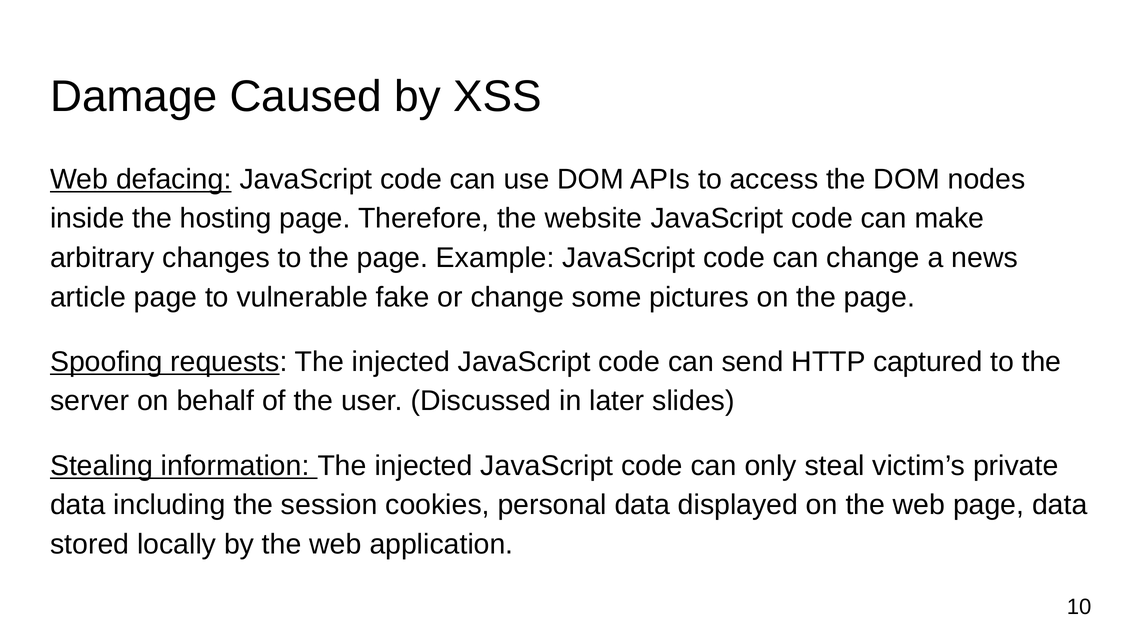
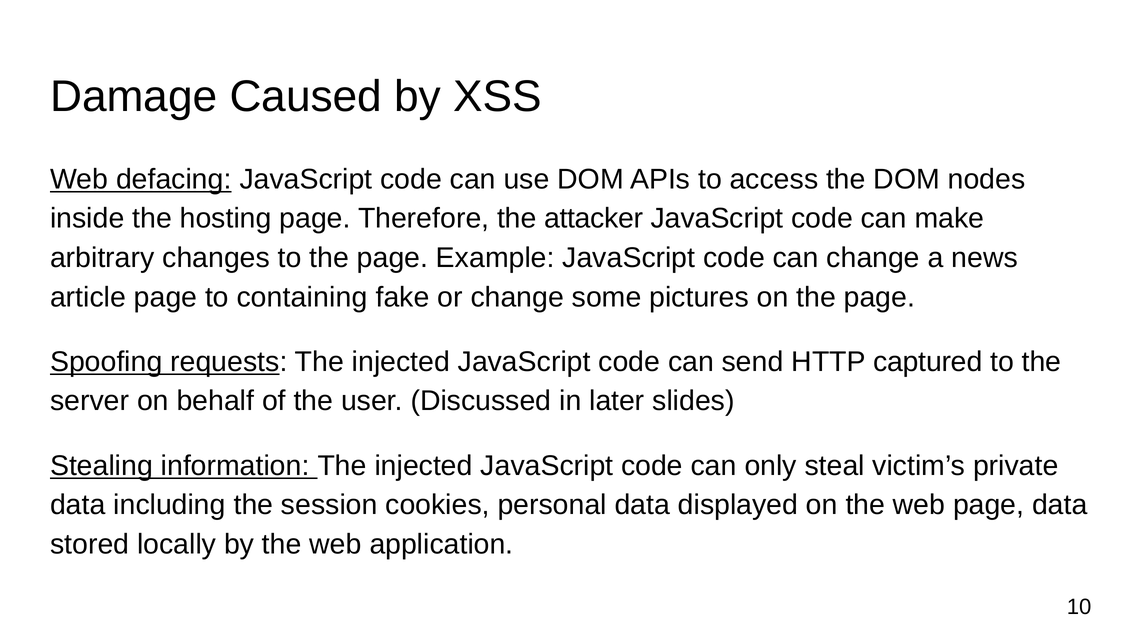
website: website -> attacker (594, 218)
vulnerable: vulnerable -> containing (302, 297)
